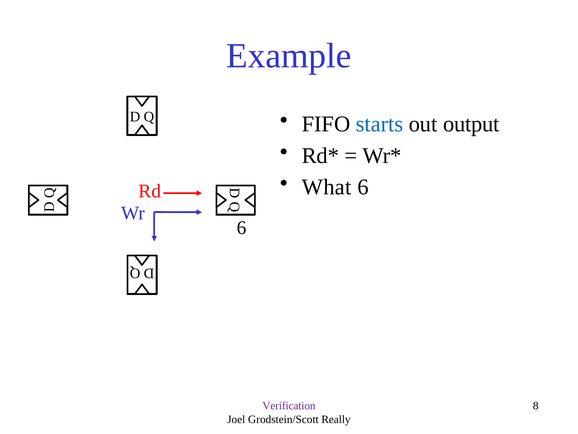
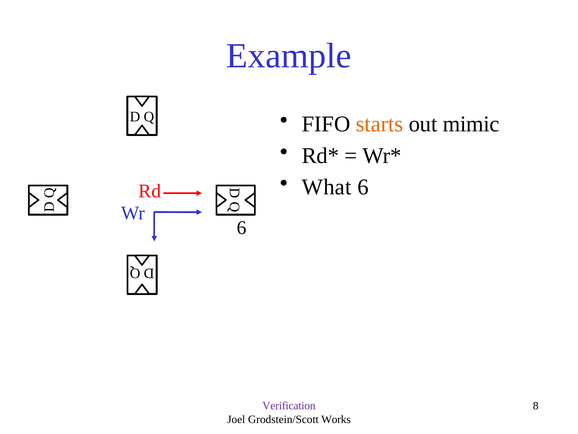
starts colour: blue -> orange (380, 124)
output: output -> mimic (471, 124)
Really: Really -> Works (336, 419)
